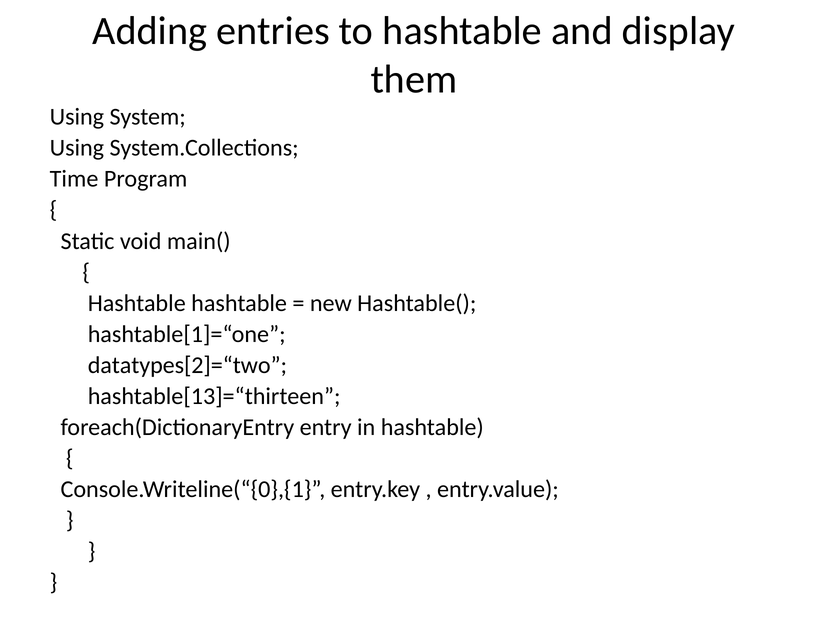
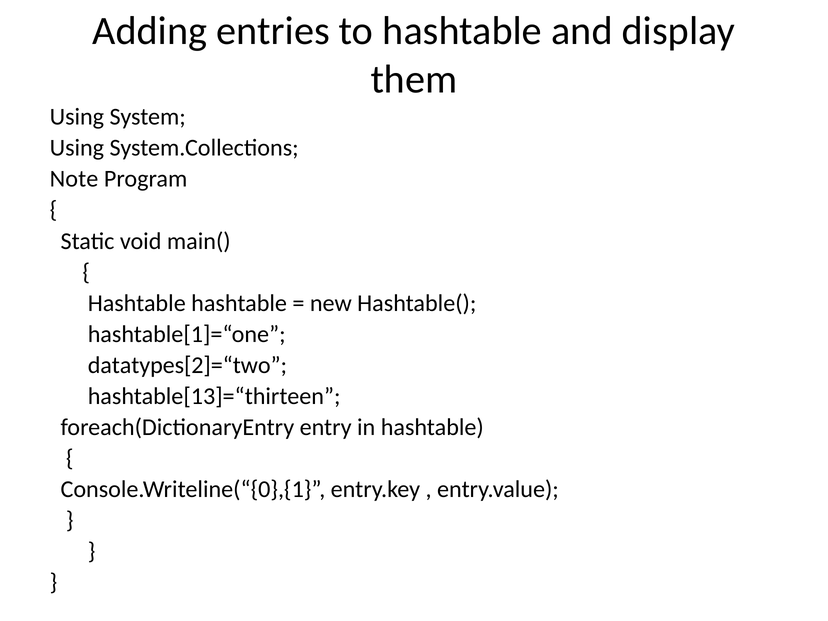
Time: Time -> Note (74, 179)
